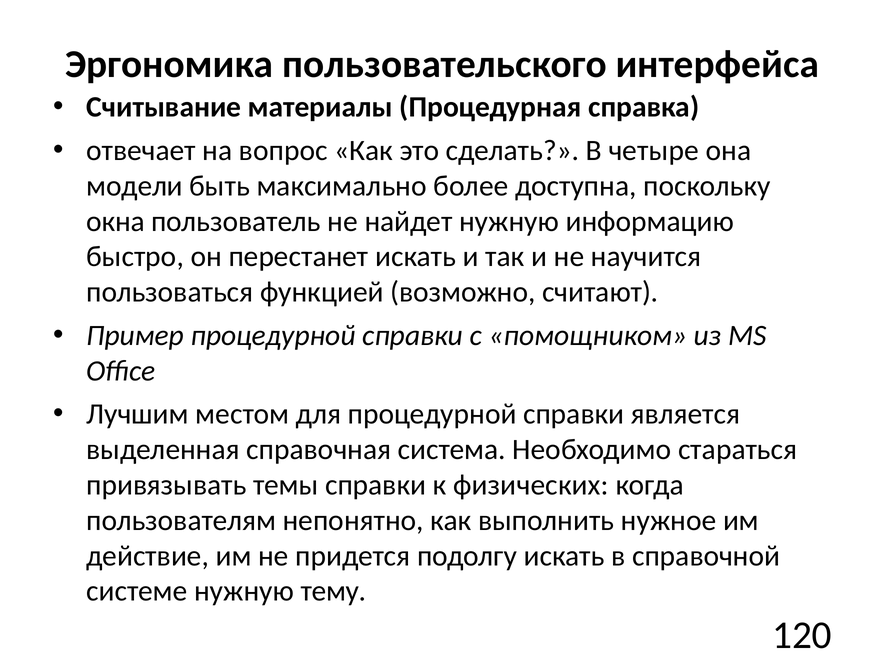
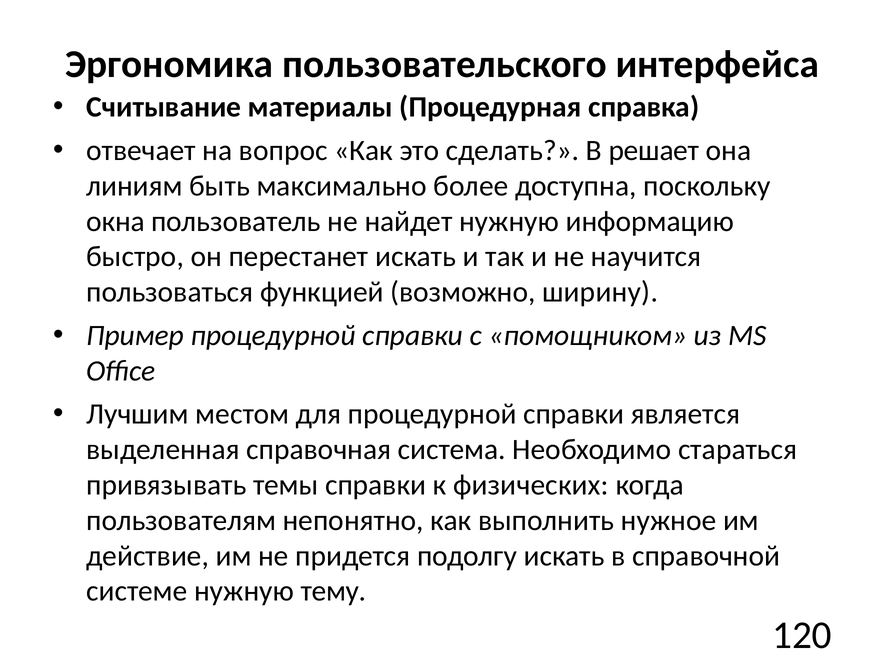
четыре: четыре -> решает (654, 150)
модели: модели -> линиям (135, 186)
считают: считают -> ширину (600, 292)
